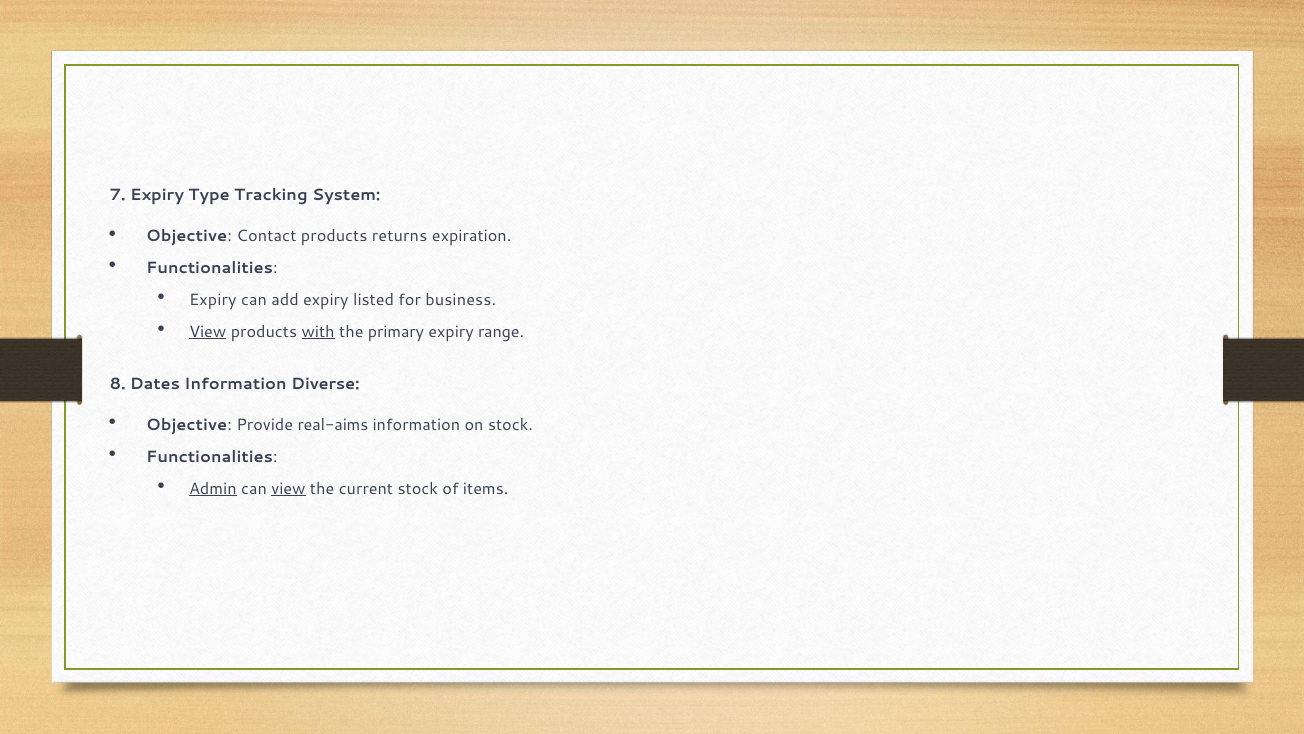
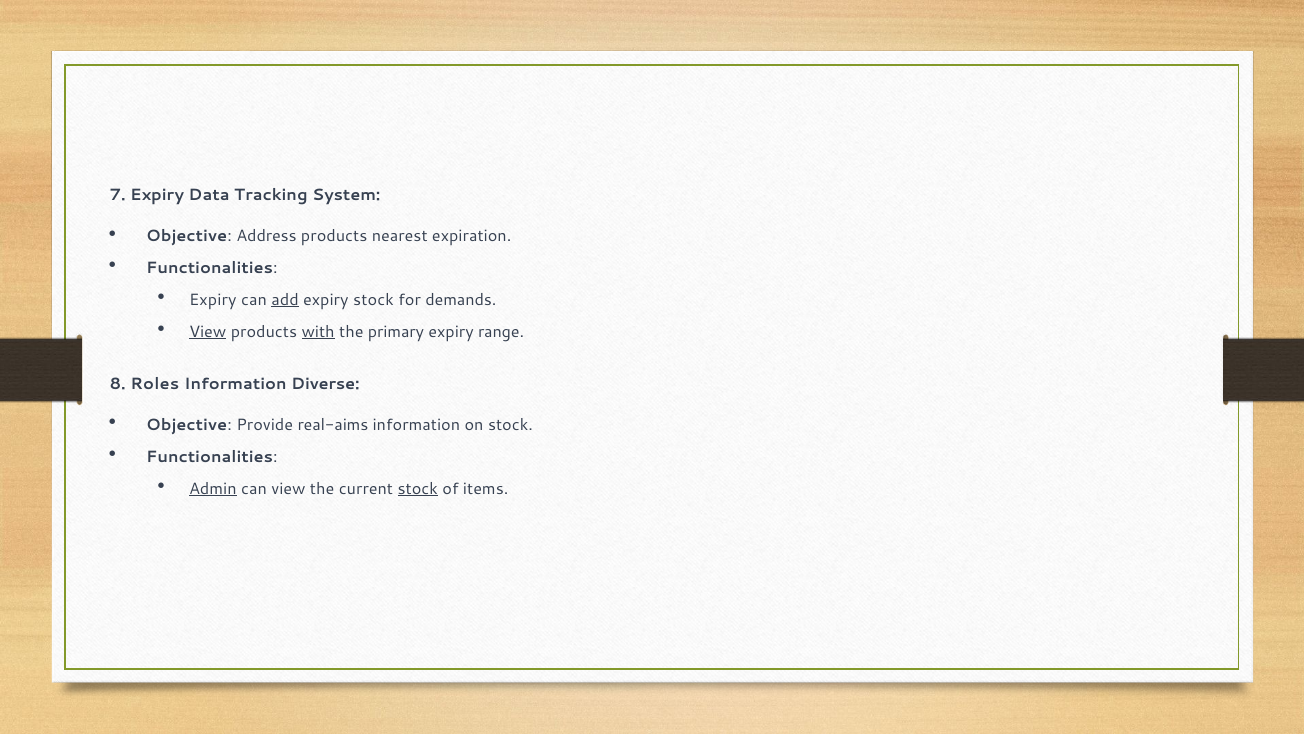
Type: Type -> Data (209, 195)
Contact: Contact -> Address (267, 236)
returns: returns -> nearest (400, 236)
add underline: none -> present (285, 300)
expiry listed: listed -> stock (373, 300)
business: business -> demands (461, 300)
Dates: Dates -> Roles (155, 384)
view underline: present -> none (288, 488)
stock underline: none -> present (418, 488)
